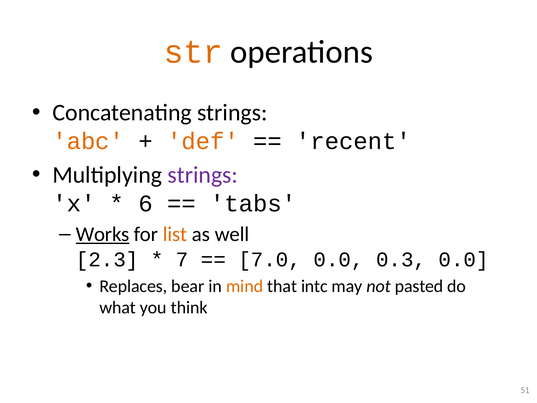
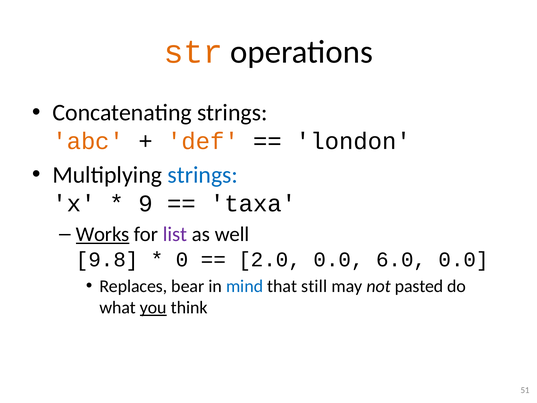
recent: recent -> london (353, 141)
strings colour: purple -> blue (203, 175)
6: 6 -> 9 (146, 203)
tabs: tabs -> taxa (253, 203)
list colour: orange -> purple (175, 234)
2.3: 2.3 -> 9.8 (107, 259)
7: 7 -> 0 (182, 259)
7.0: 7.0 -> 2.0 (270, 259)
0.3: 0.3 -> 6.0 (401, 259)
mind colour: orange -> blue (245, 286)
intc: intc -> still (314, 286)
you underline: none -> present (153, 307)
